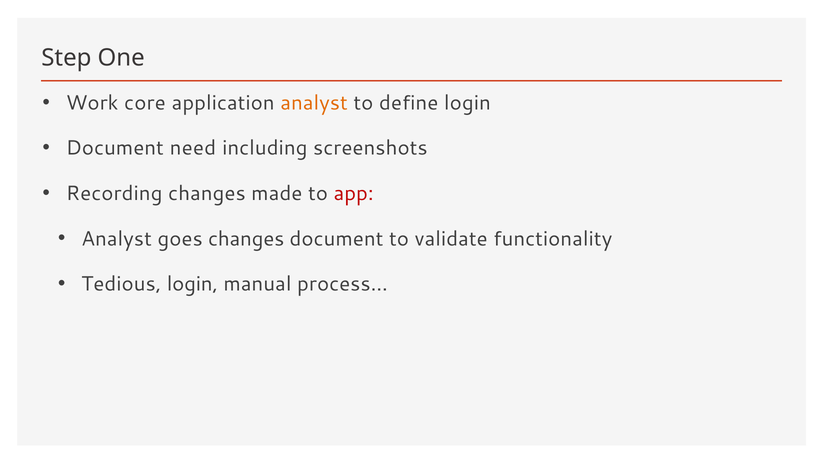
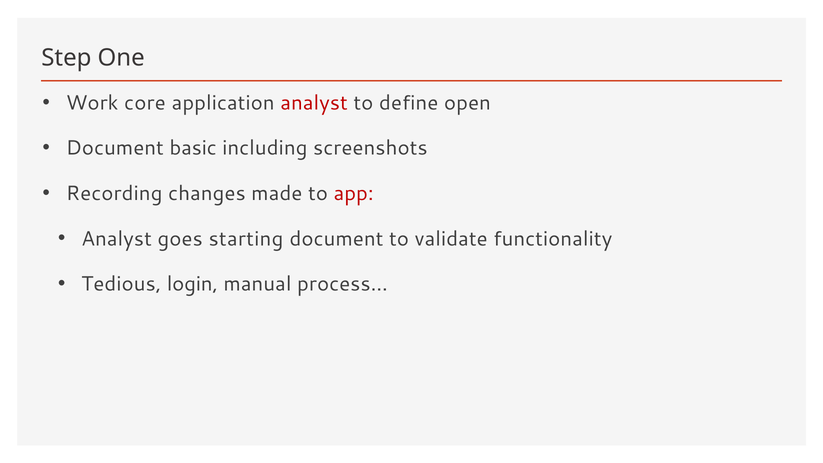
analyst colour: orange -> red (314, 103)
define login: login -> open (467, 103)
need: need -> basic (193, 148)
goes changes: changes -> starting (246, 239)
